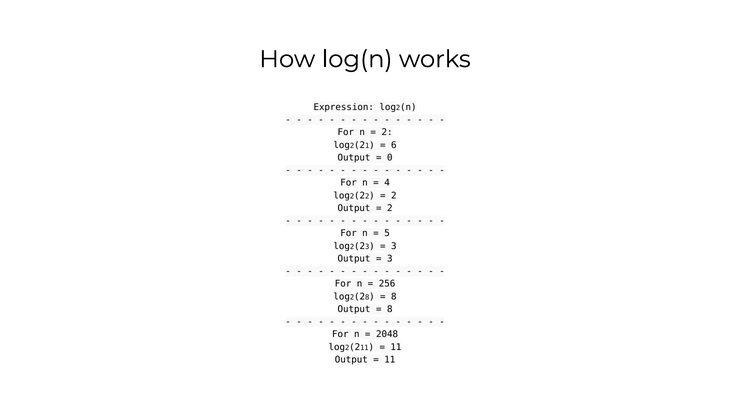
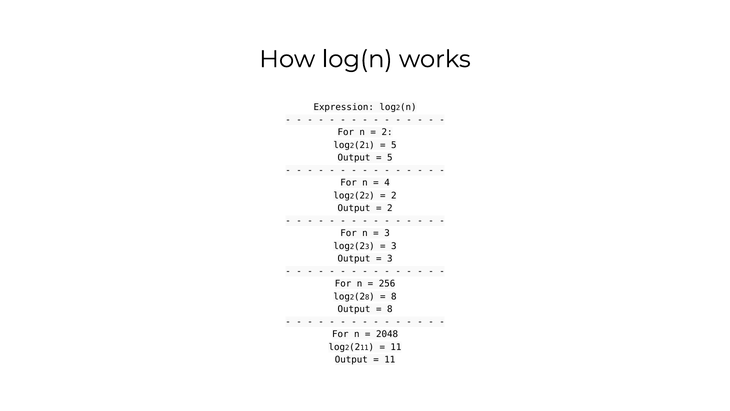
6: 6 -> 5 (394, 145)
0: 0 -> 5 (390, 158)
5: 5 -> 3 (387, 233)
